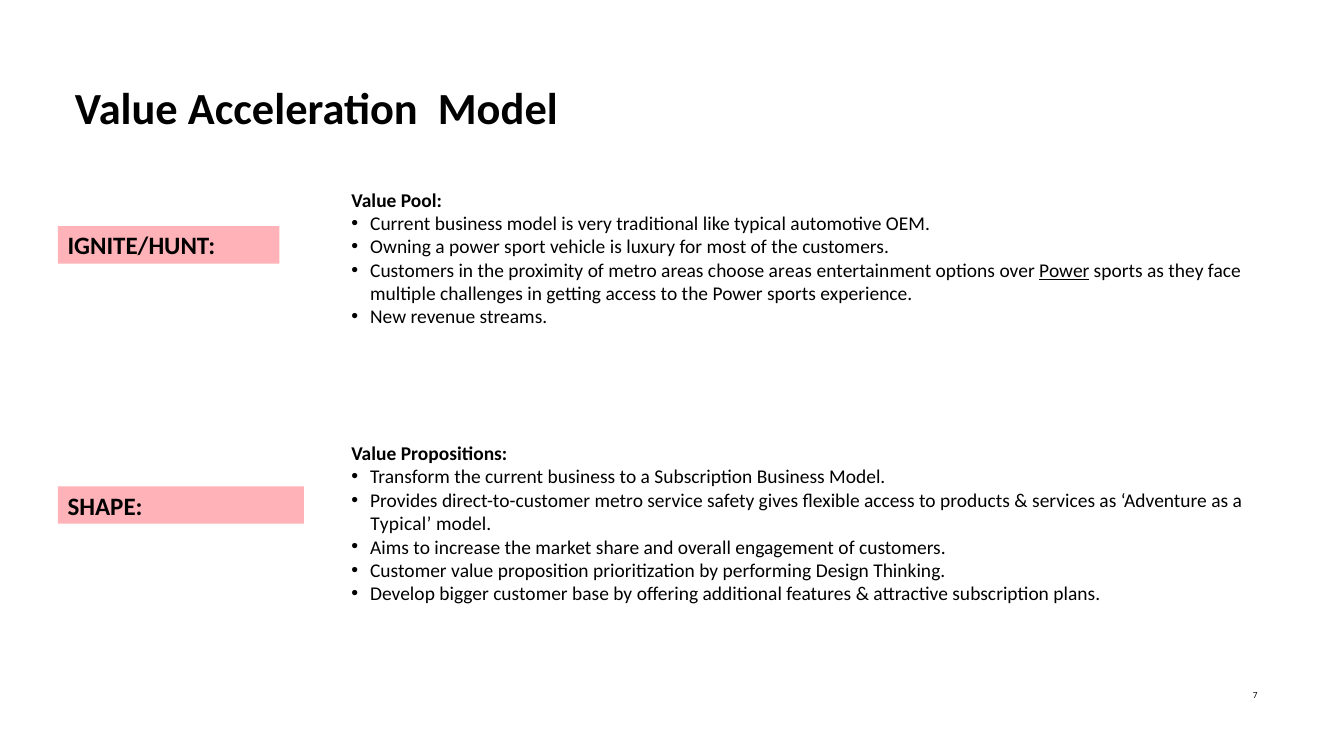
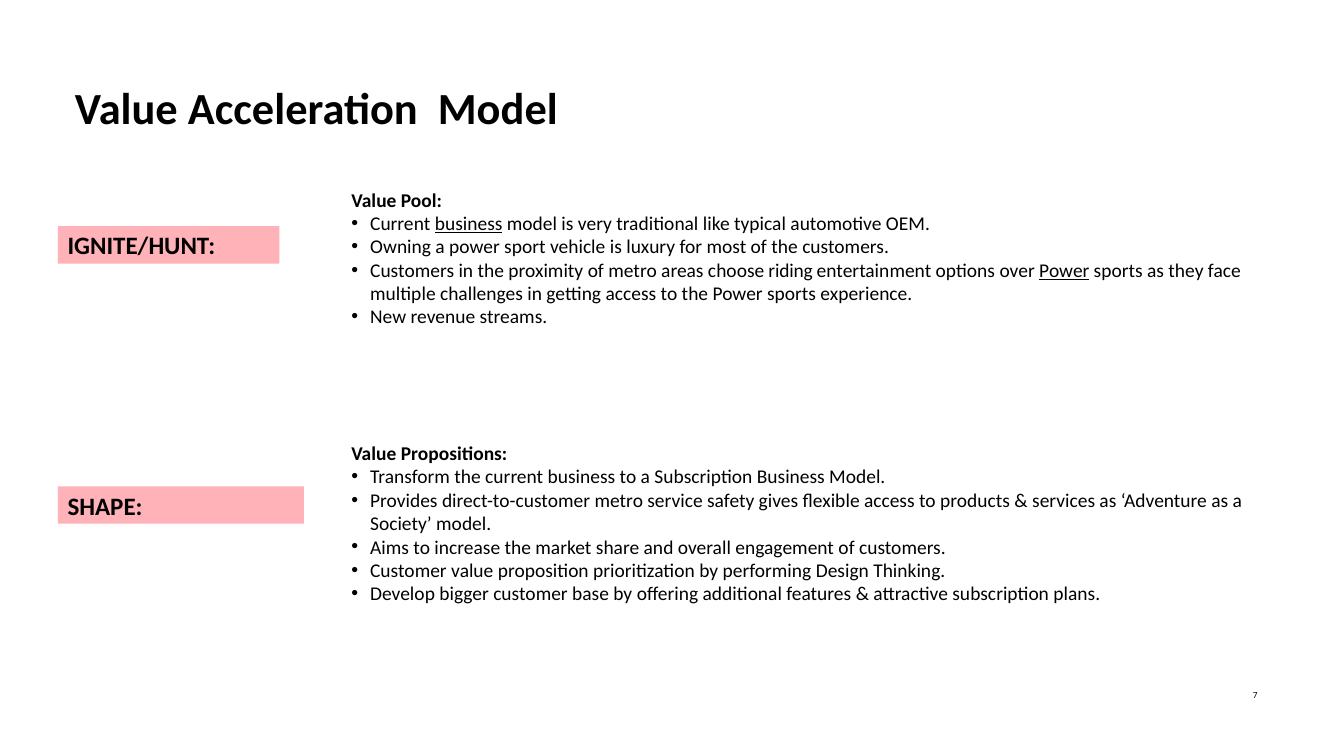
business underline: none -> present (469, 224)
choose areas: areas -> riding (791, 271)
Typical: Typical -> Society (401, 524)
